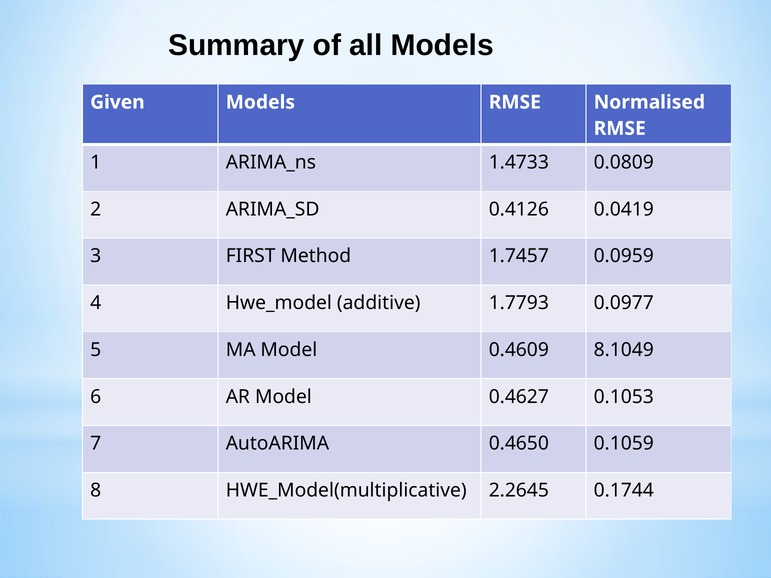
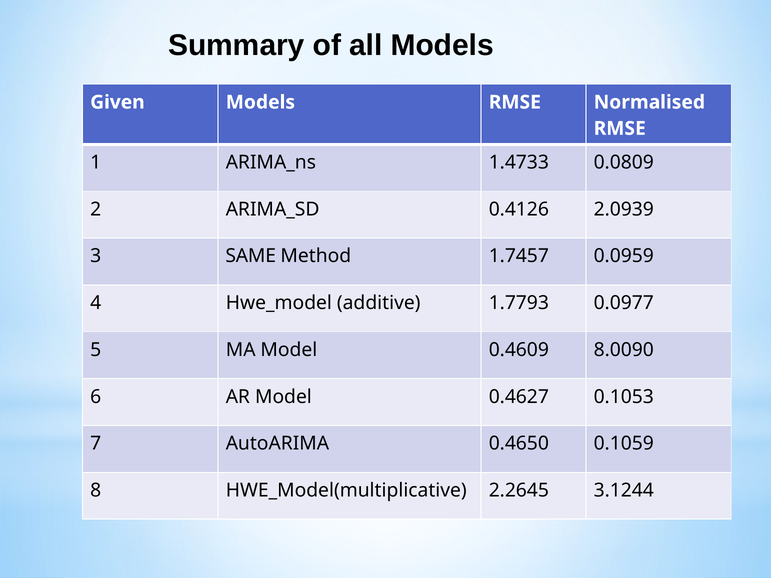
0.0419: 0.0419 -> 2.0939 (624, 209)
FIRST: FIRST -> SAME (251, 256)
8.1049: 8.1049 -> 8.0090 (624, 350)
0.1744: 0.1744 -> 3.1244 (624, 491)
